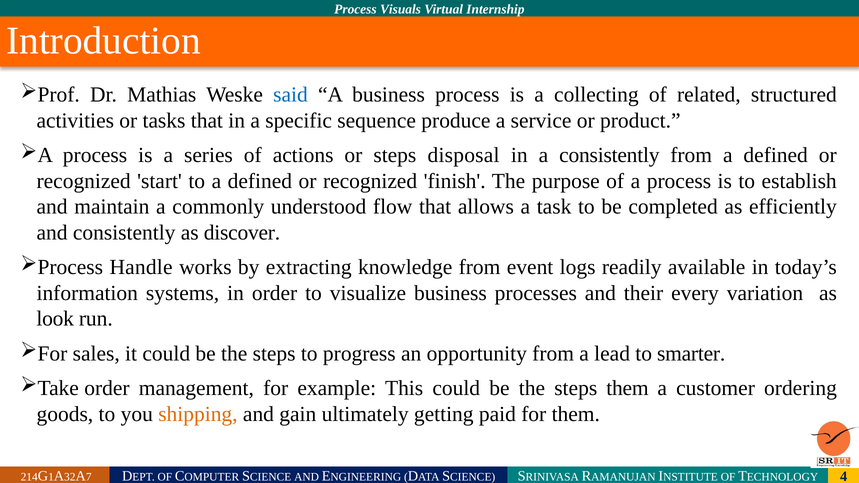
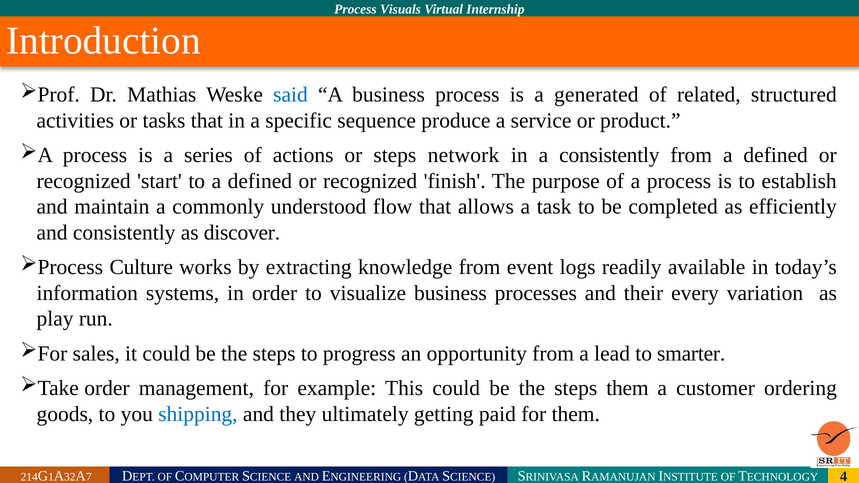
collecting: collecting -> generated (596, 95)
disposal: disposal -> network (464, 155)
Handle: Handle -> Culture (141, 267)
look: look -> play (55, 319)
shipping colour: orange -> blue (198, 414)
gain: gain -> they (298, 414)
